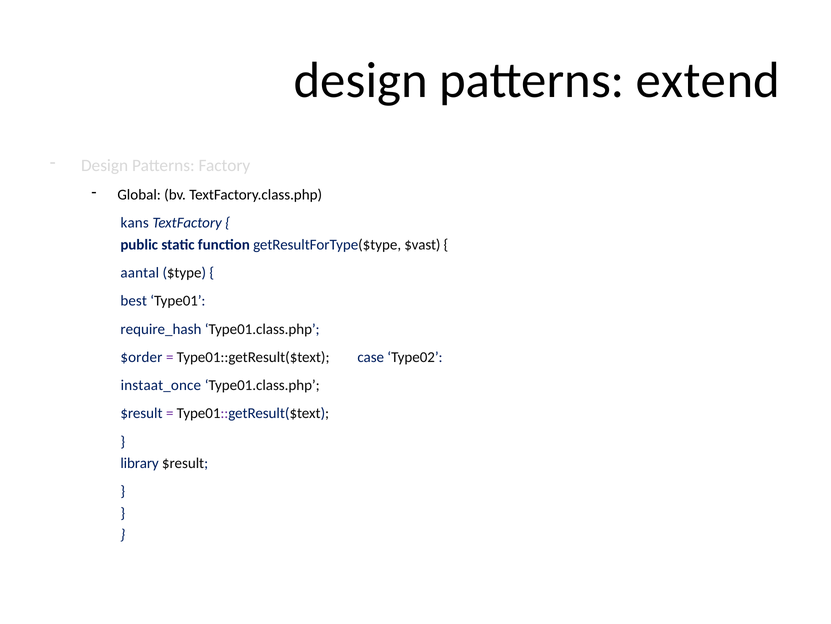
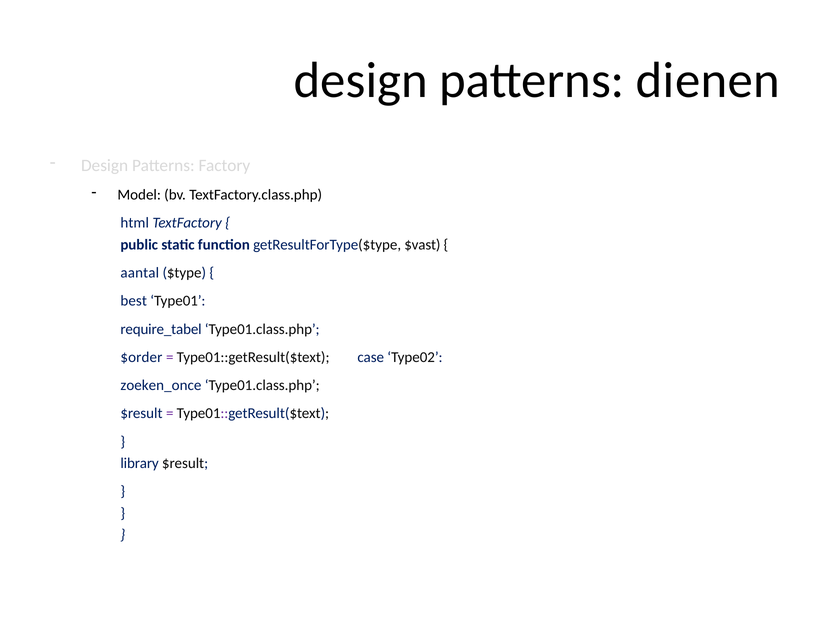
extend: extend -> dienen (708, 80)
Global: Global -> Model (139, 195)
kans: kans -> html (135, 223)
require_hash: require_hash -> require_tabel (161, 329)
instaat_once: instaat_once -> zoeken_once (161, 385)
